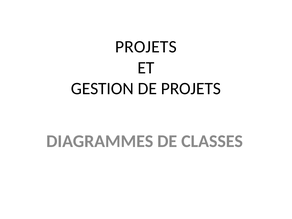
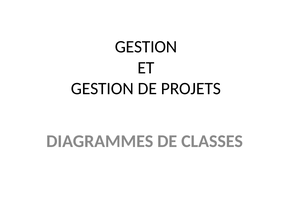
PROJETS: PROJETS -> GESTION (146, 47)
